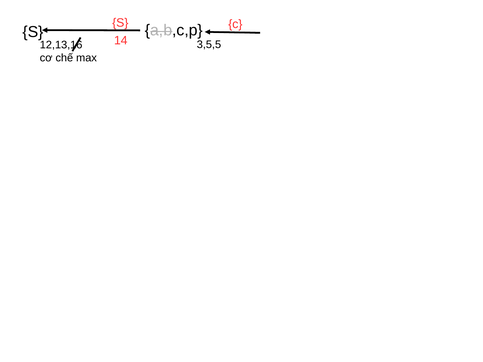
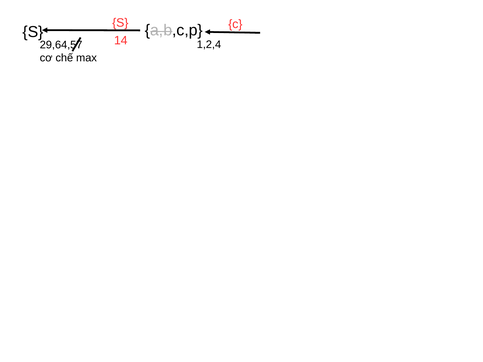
12,13,16: 12,13,16 -> 29,64,57 (61, 45)
3,5,5: 3,5,5 -> 1,2,4 (209, 45)
